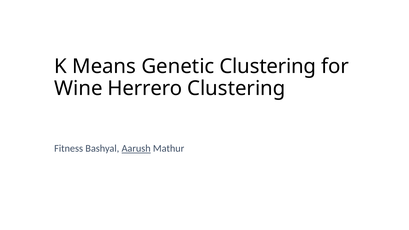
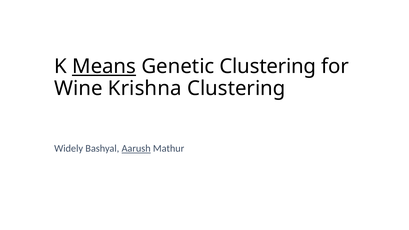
Means underline: none -> present (104, 67)
Herrero: Herrero -> Krishna (145, 89)
Fitness: Fitness -> Widely (69, 149)
